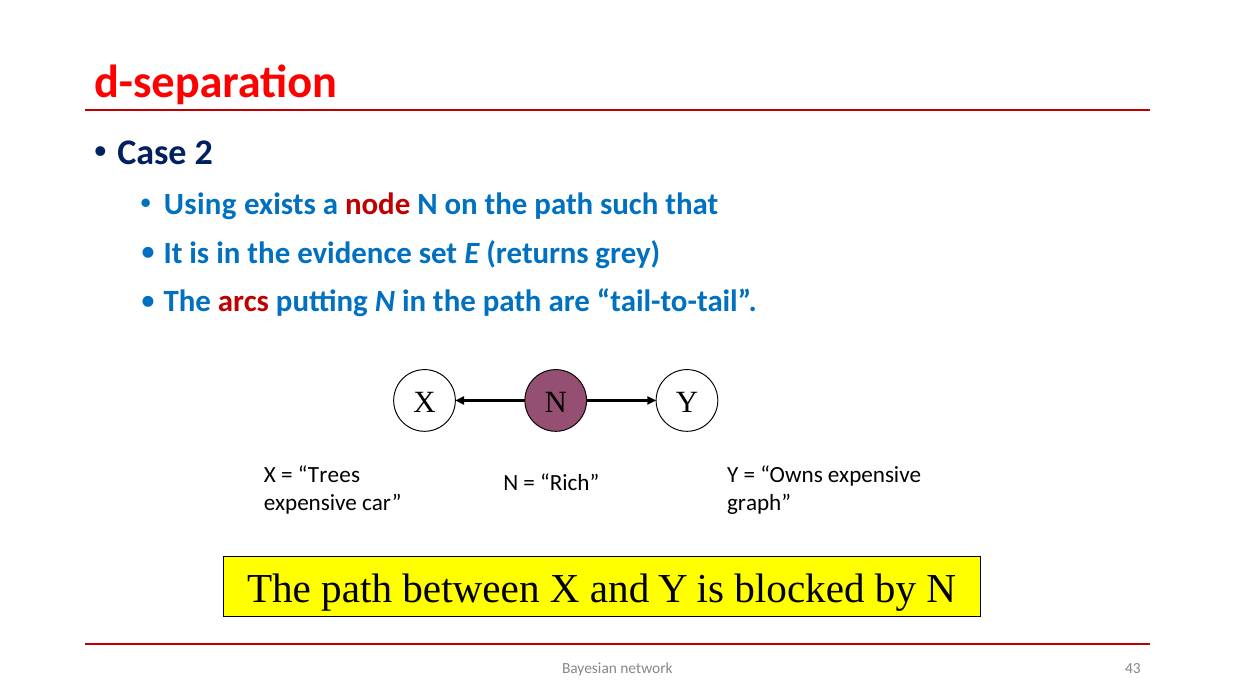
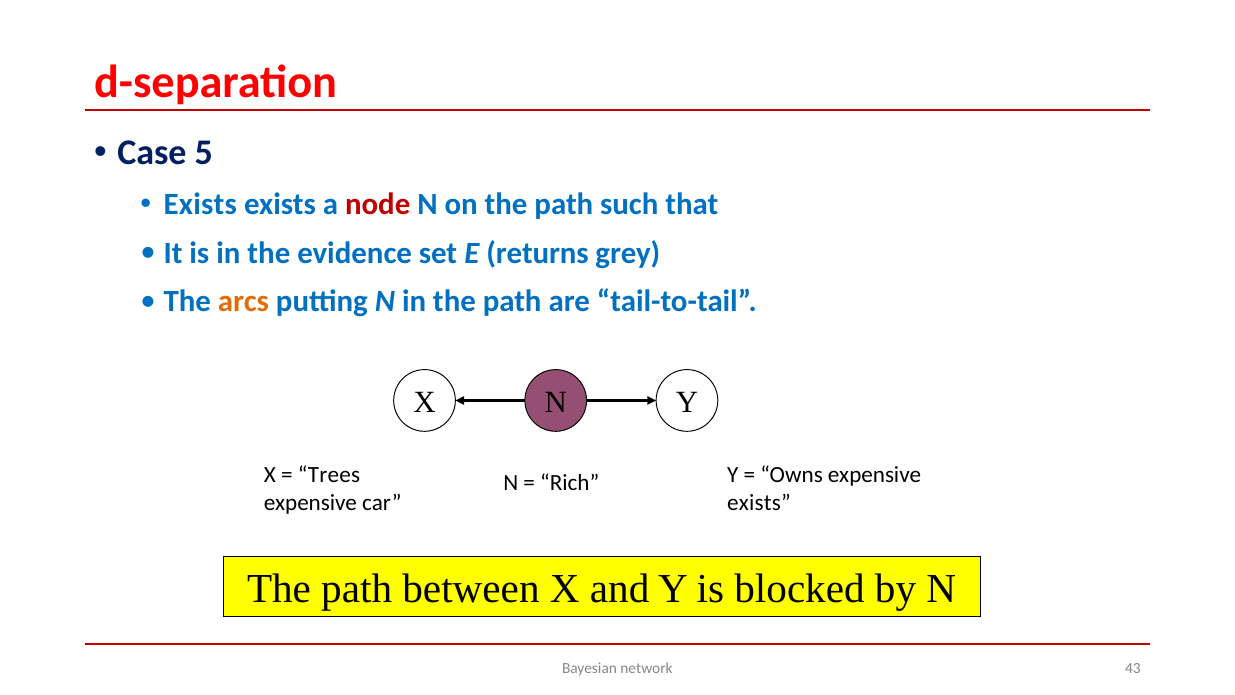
2: 2 -> 5 (204, 153)
Using: Using -> Exists (200, 204)
arcs colour: red -> orange (243, 302)
graph: graph -> exists (759, 502)
